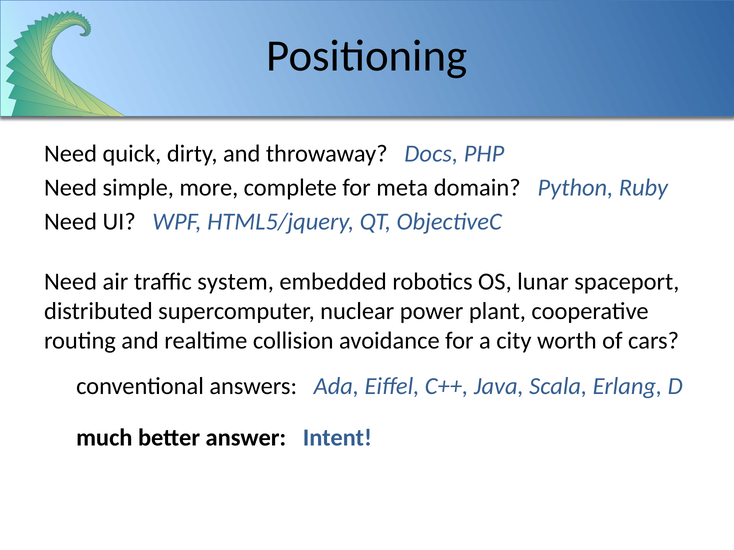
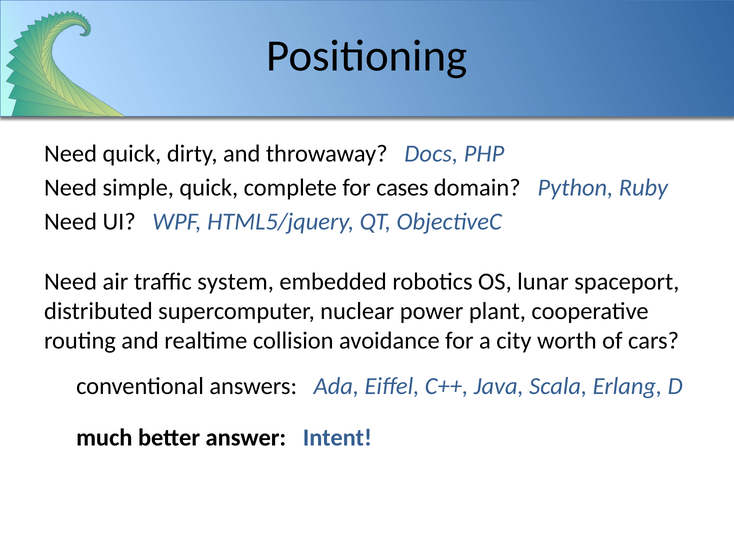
simple more: more -> quick (209, 188)
meta: meta -> cases (402, 188)
